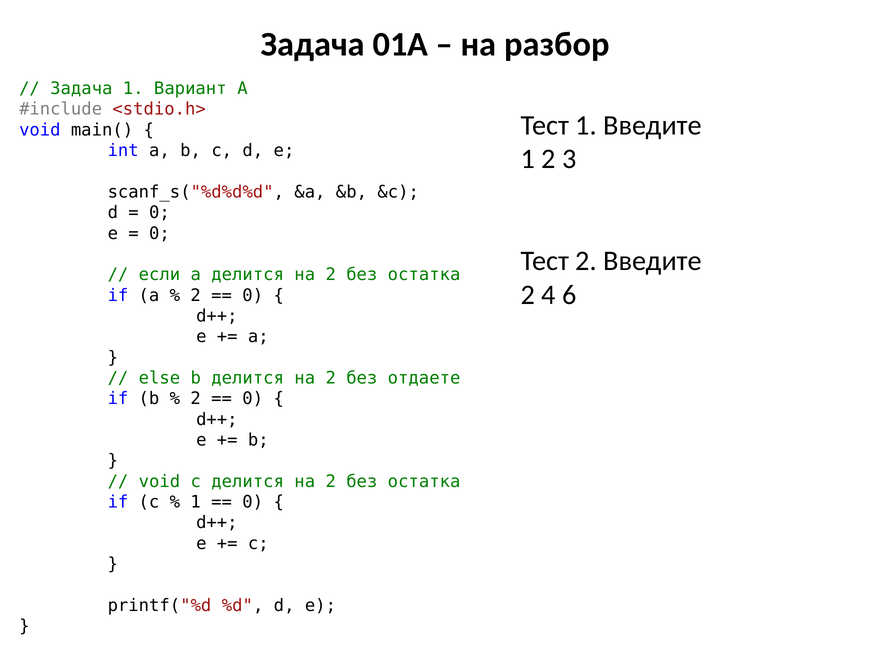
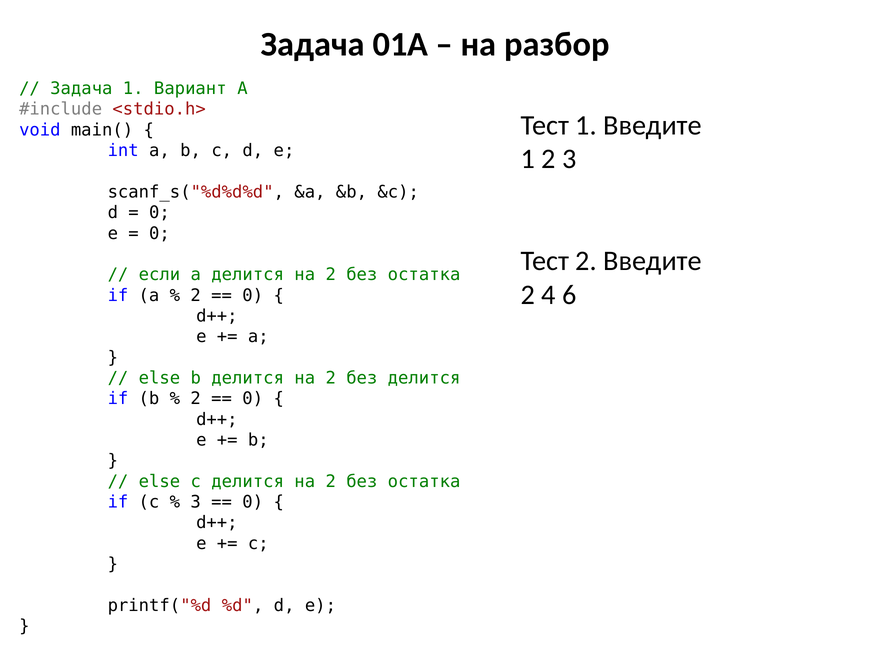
без отдаете: отдаете -> делится (424, 378)
void: void -> else (159, 481)
1: 1 -> 3 (196, 502)
